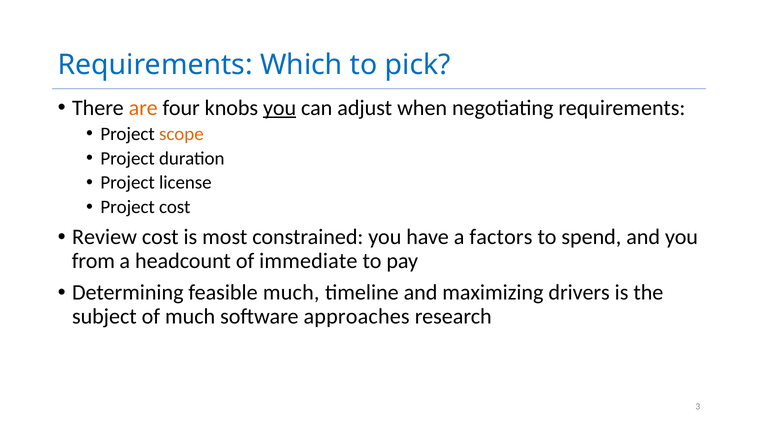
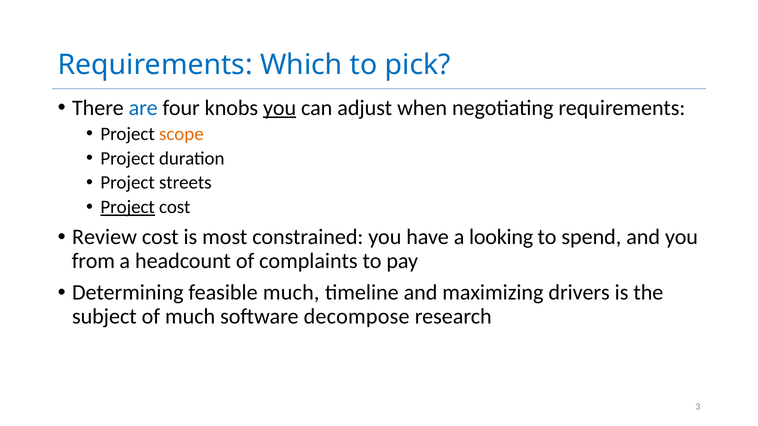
are colour: orange -> blue (143, 108)
license: license -> streets (185, 183)
Project underline: none -> present (128, 207)
factors: factors -> looking (501, 237)
immediate: immediate -> complaints (308, 261)
approaches: approaches -> decompose (357, 317)
